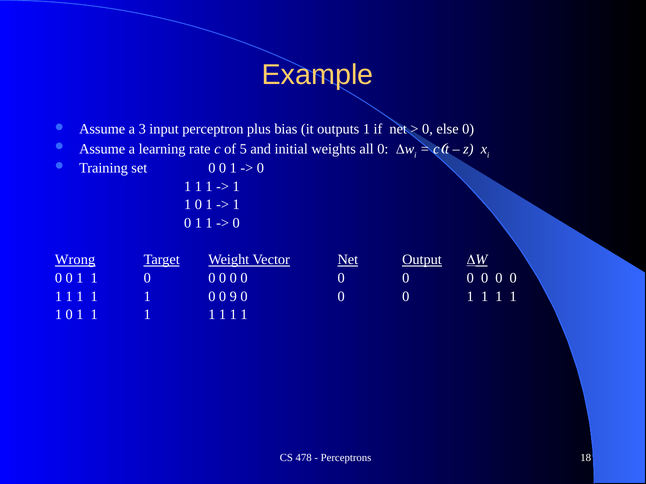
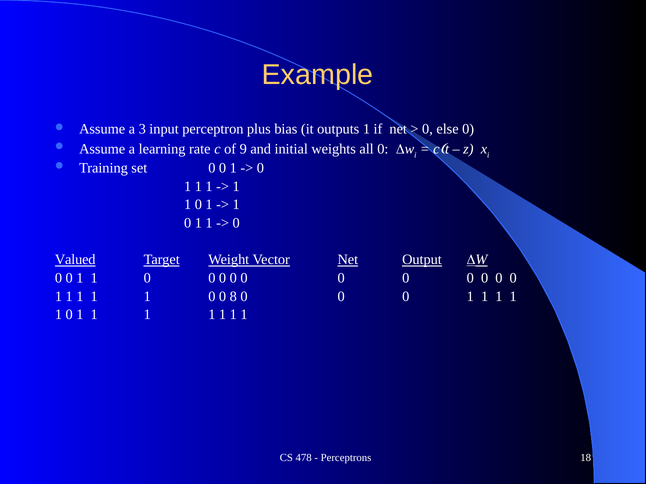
5: 5 -> 9 (243, 149)
Wrong: Wrong -> Valued (75, 260)
9: 9 -> 8 (233, 297)
